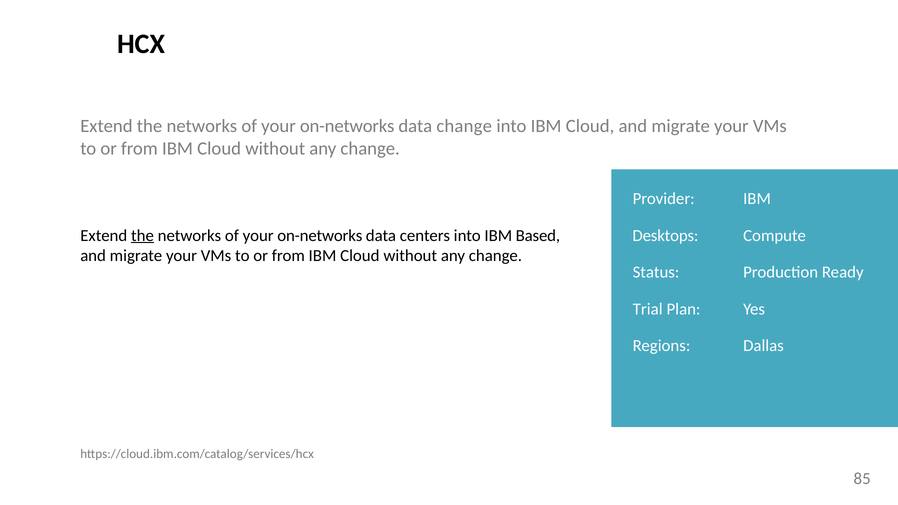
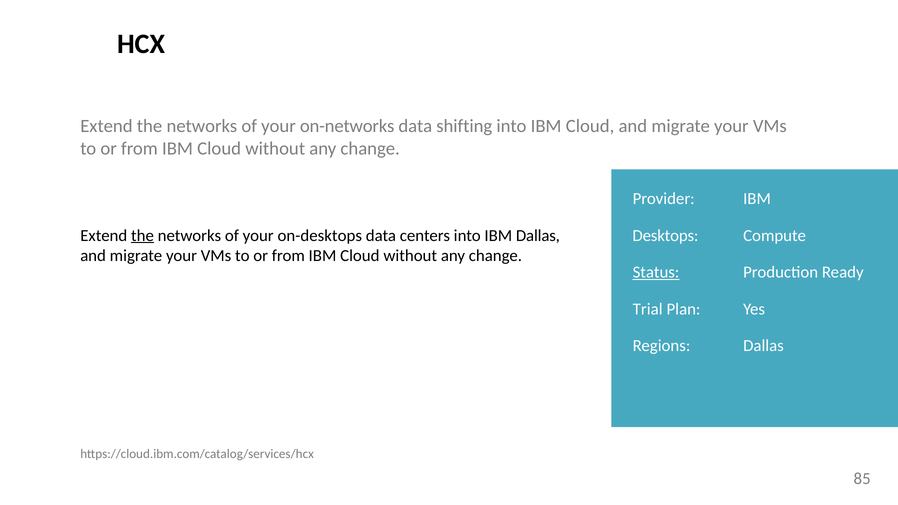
data change: change -> shifting (464, 126)
on-networks: on-networks -> on-desktops (320, 236)
IBM Based: Based -> Dallas (538, 236)
Status underline: none -> present (656, 272)
